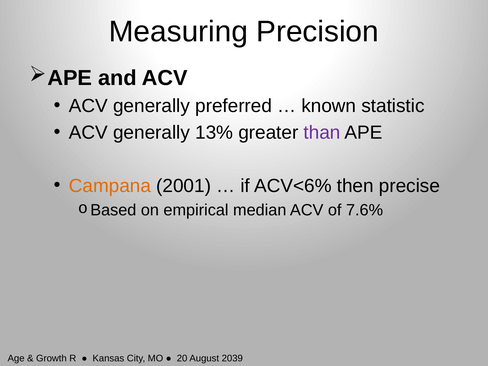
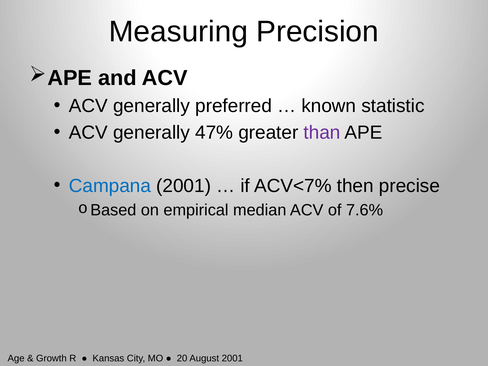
13%: 13% -> 47% (214, 133)
Campana colour: orange -> blue (110, 186)
ACV<6%: ACV<6% -> ACV<7% (293, 186)
August 2039: 2039 -> 2001 (232, 359)
